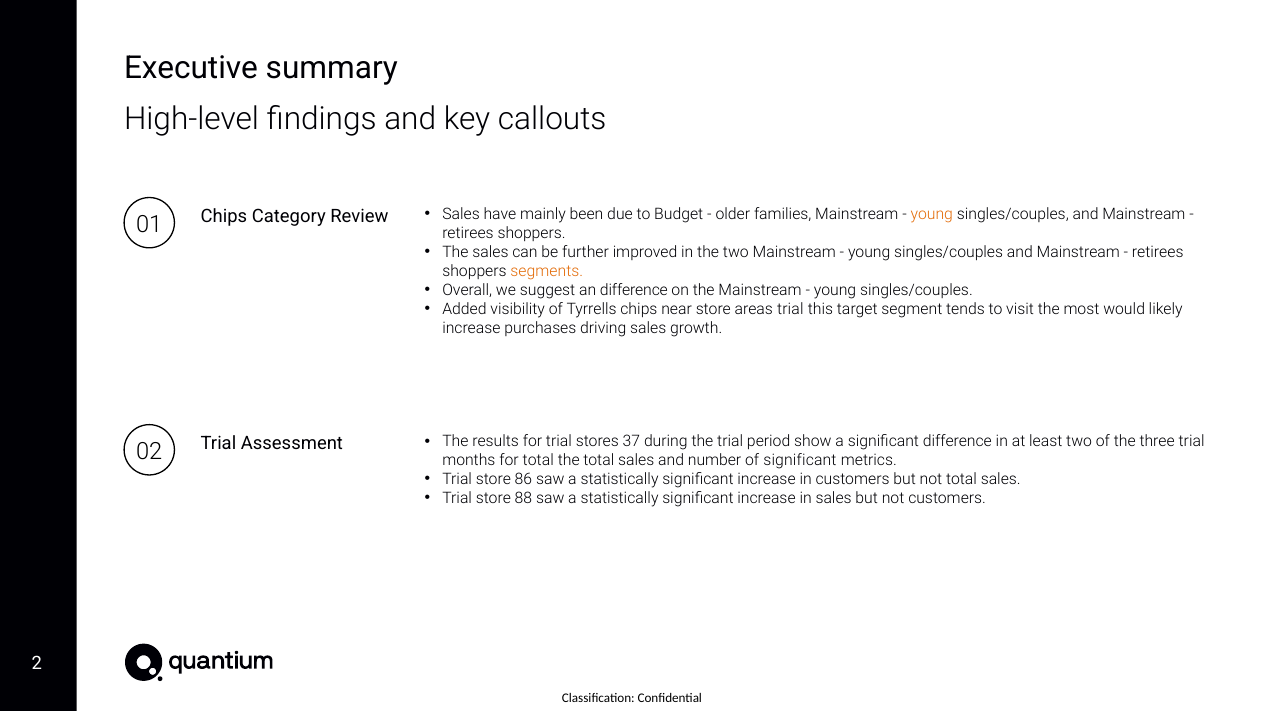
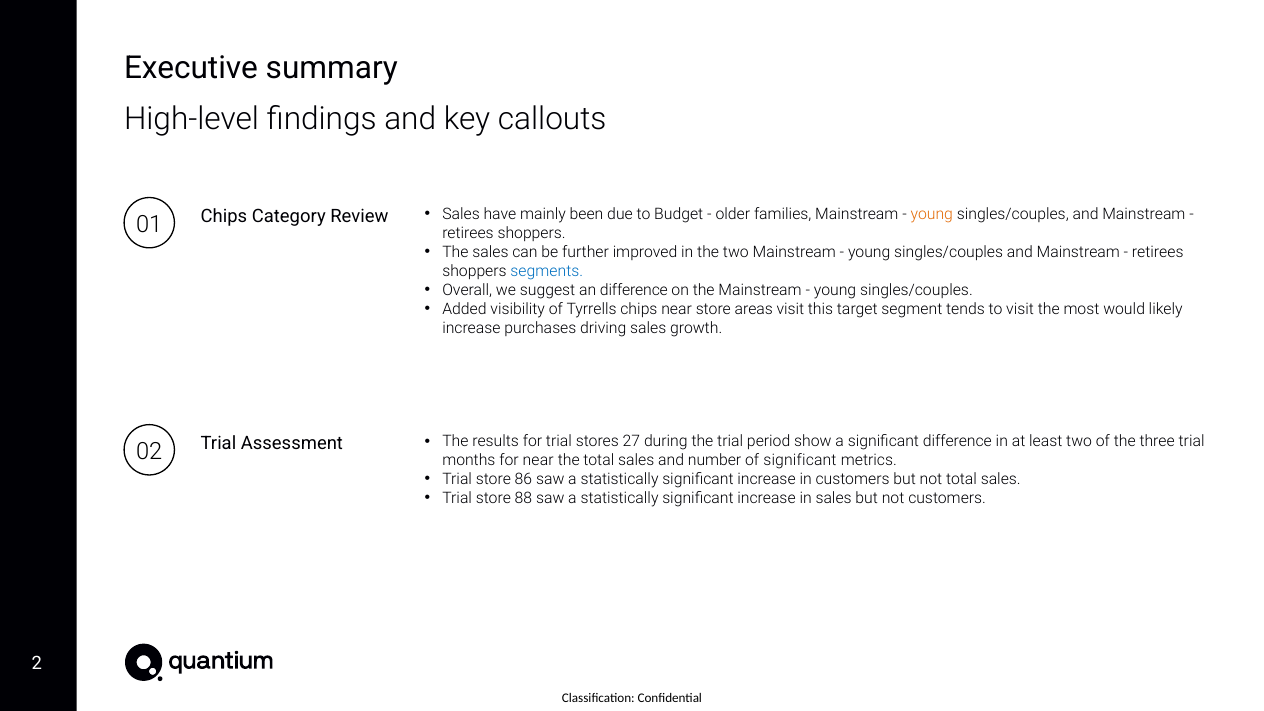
segments colour: orange -> blue (547, 271)
areas trial: trial -> visit (790, 309)
37: 37 -> 27 (631, 442)
for total: total -> near (538, 461)
